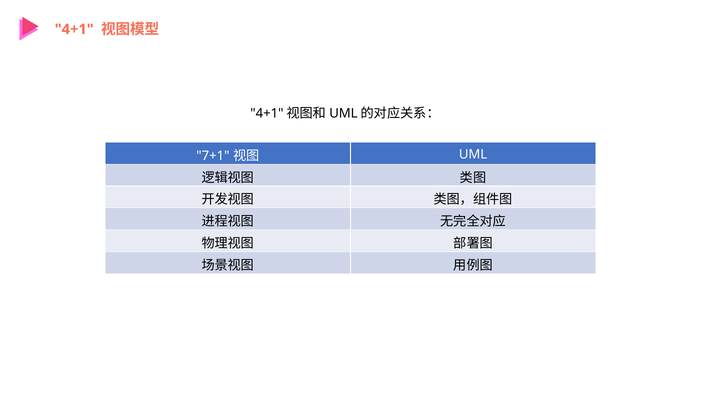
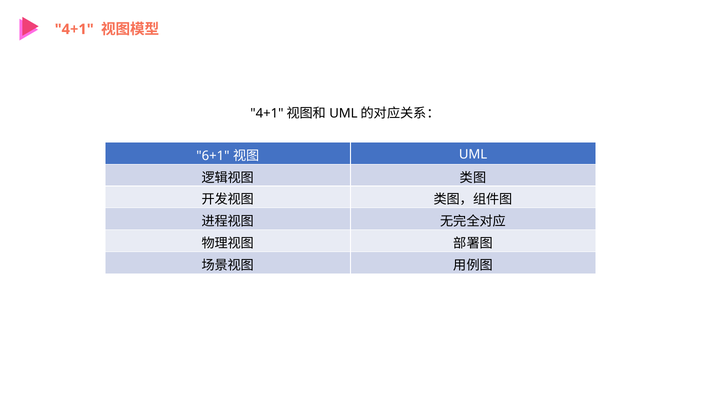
7+1: 7+1 -> 6+1 (213, 156)
